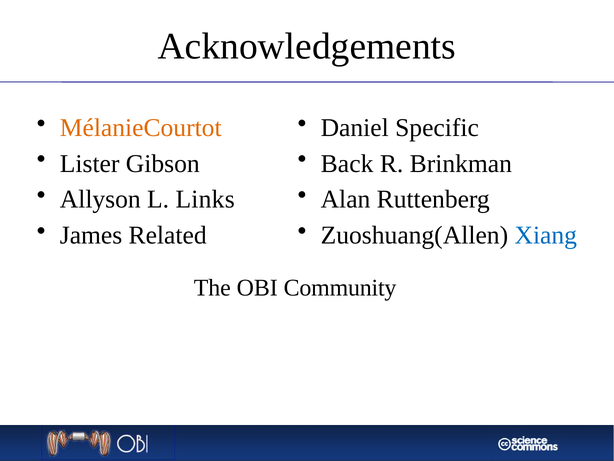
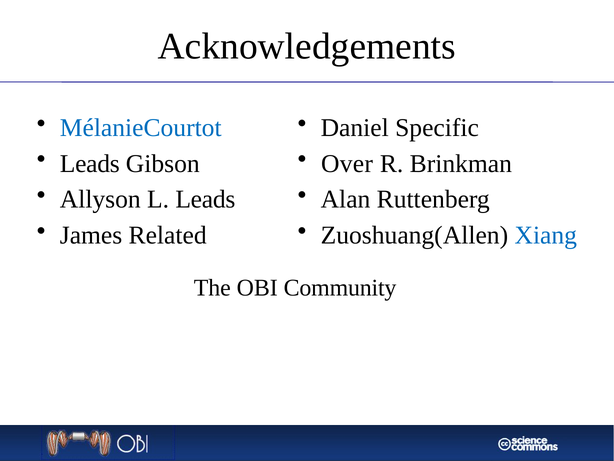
MélanieCourtot colour: orange -> blue (141, 128)
Back: Back -> Over (347, 163)
Lister: Lister -> Leads (90, 163)
L Links: Links -> Leads (205, 199)
